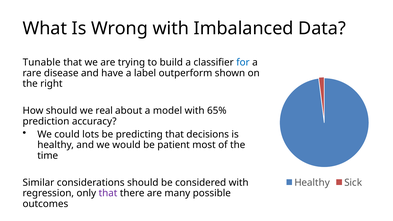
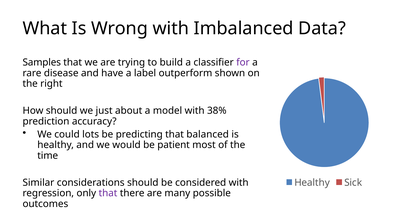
Tunable: Tunable -> Samples (42, 62)
for colour: blue -> purple (243, 62)
real: real -> just (104, 111)
65%: 65% -> 38% (217, 111)
decisions: decisions -> balanced (208, 134)
